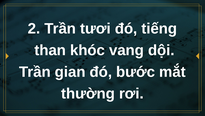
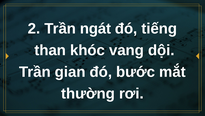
tươi: tươi -> ngát (95, 28)
